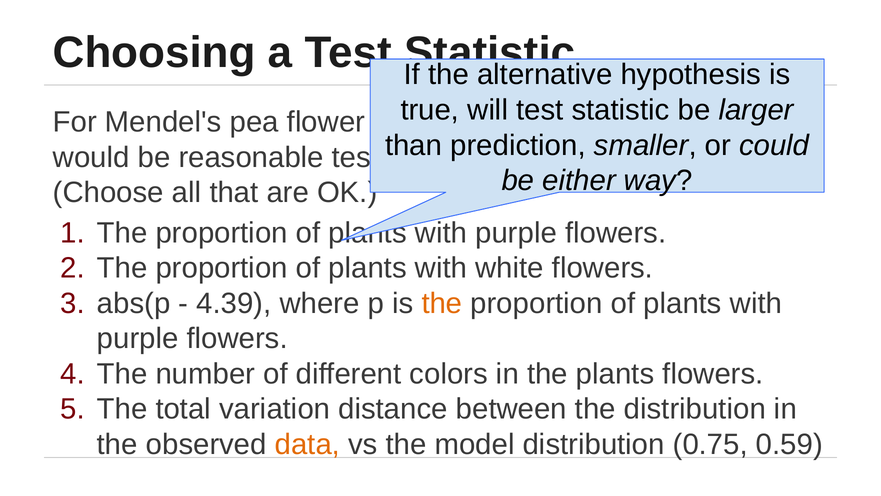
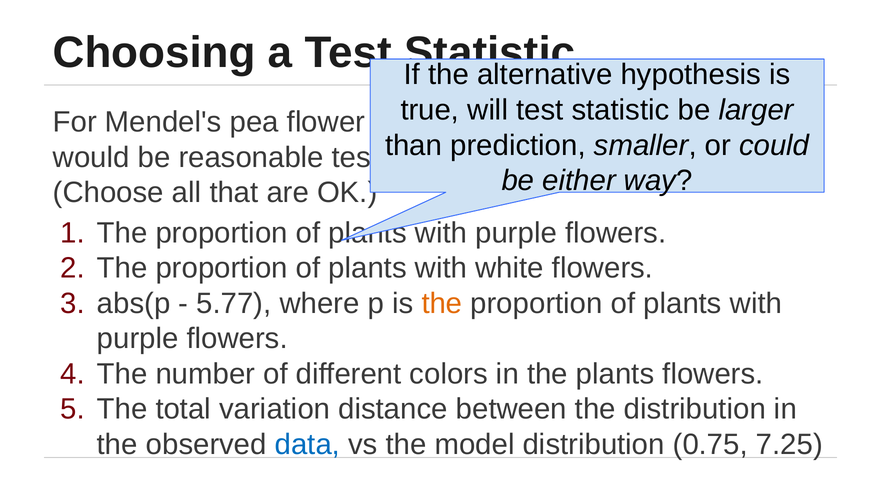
4.39: 4.39 -> 5.77 (234, 303)
data colour: orange -> blue (307, 444)
0.59: 0.59 -> 7.25 (789, 444)
